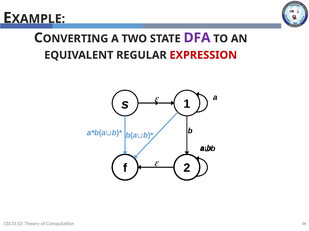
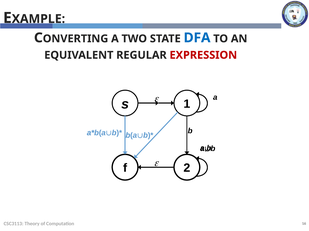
DFA colour: purple -> blue (197, 38)
